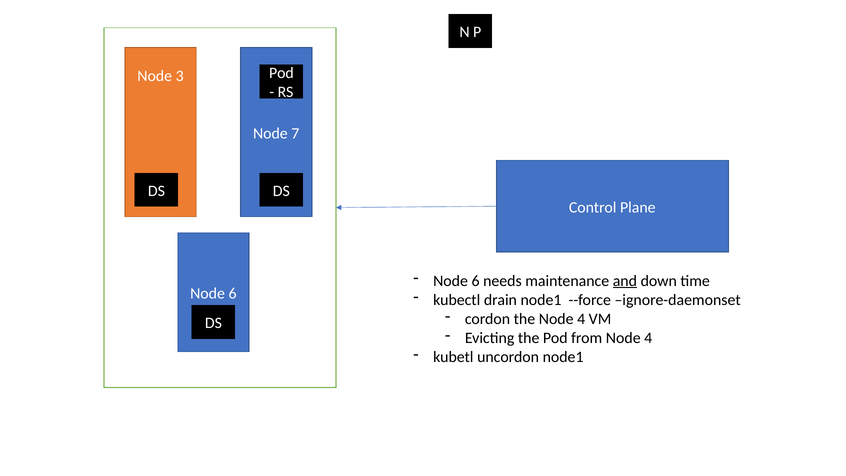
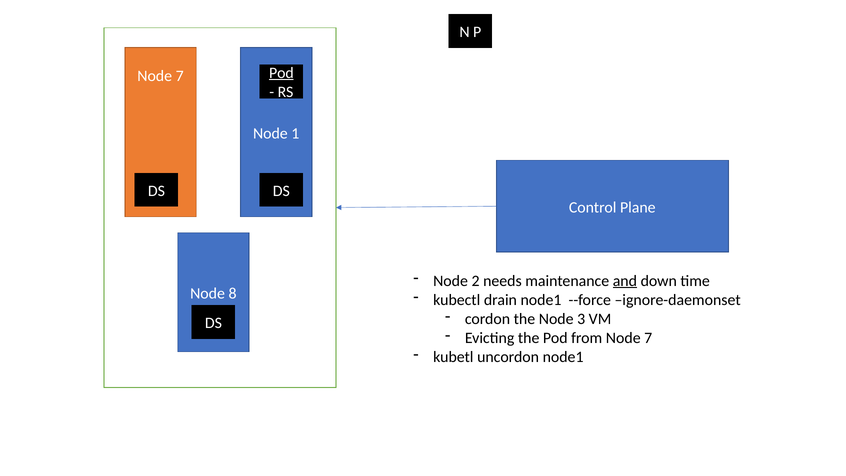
Pod underline: none -> present (281, 73)
3: 3 -> 7 (180, 76)
7: 7 -> 1 (295, 133)
6: 6 -> 2 (476, 281)
6: 6 -> 8 (233, 293)
the Node 4: 4 -> 3 (581, 319)
from Node 4: 4 -> 7 (648, 338)
